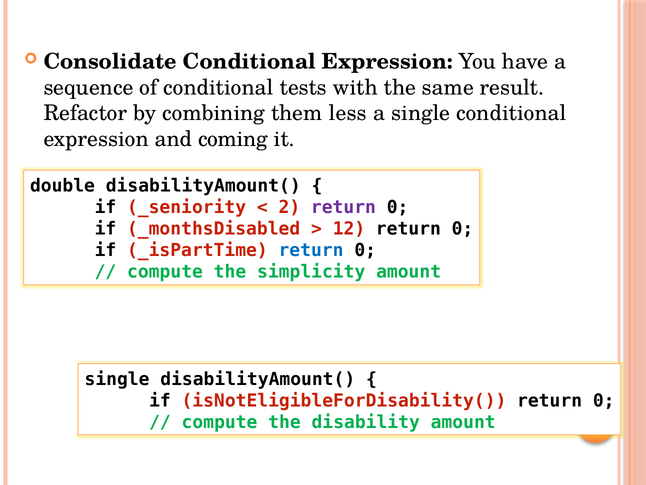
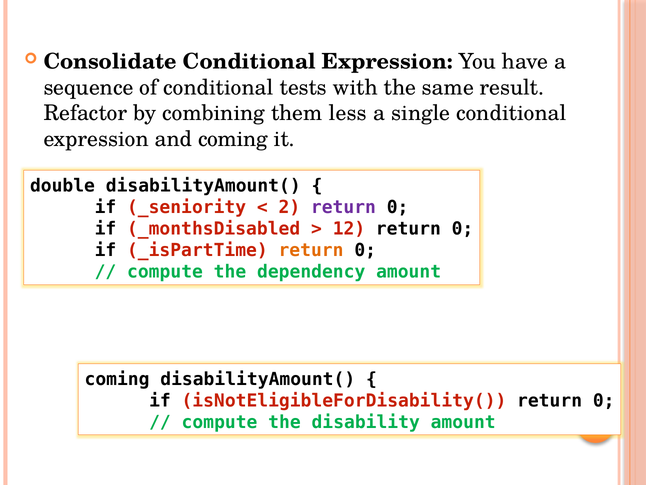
return colour: blue -> orange (311, 250)
simplicity: simplicity -> dependency (311, 272)
single: single -> coming (117, 379)
